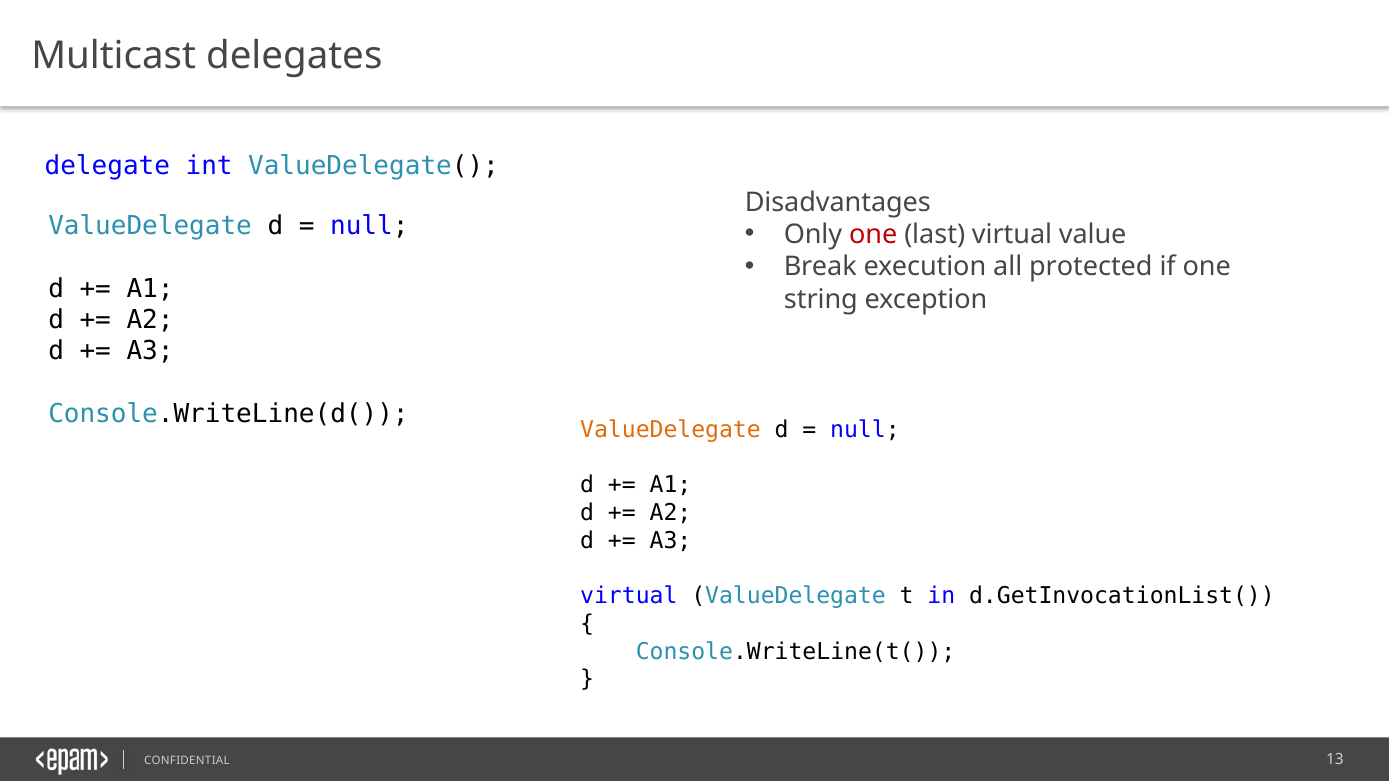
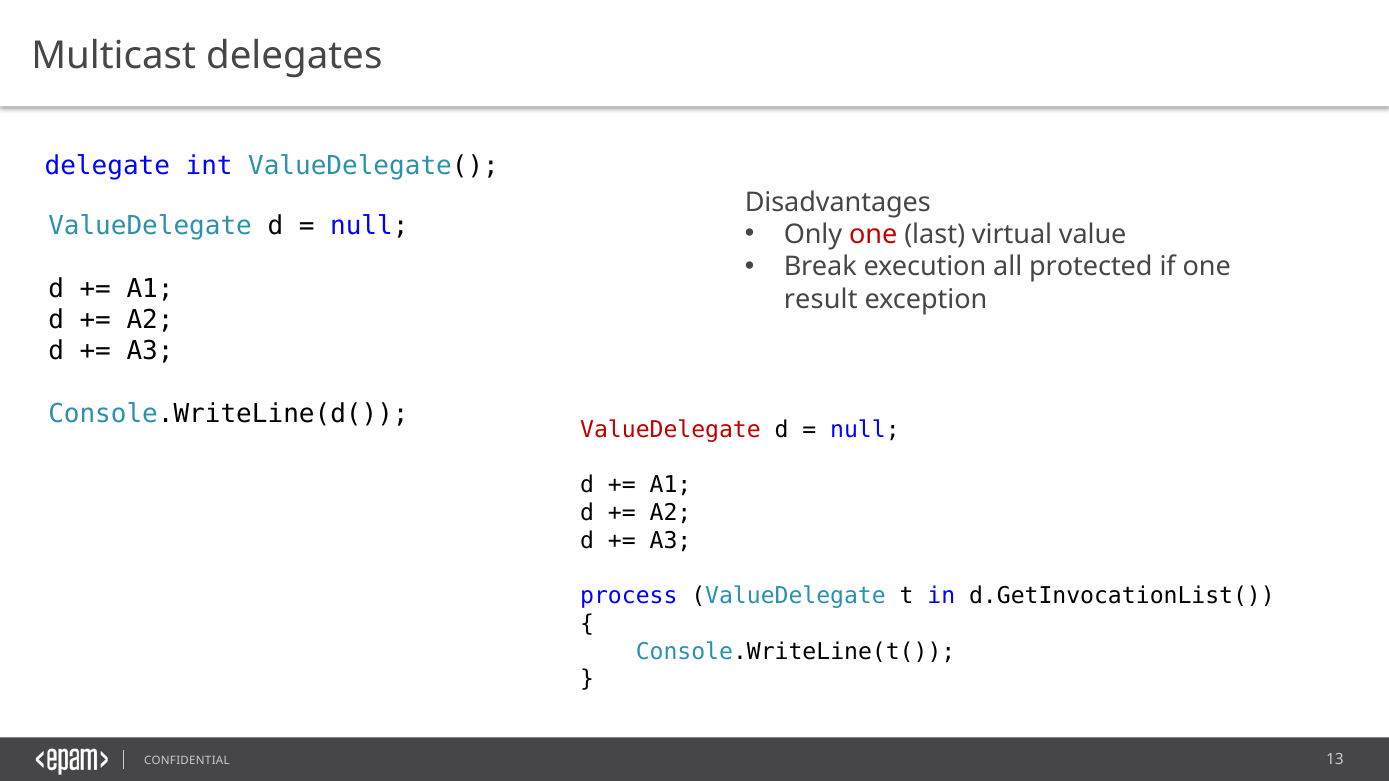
string: string -> result (821, 299)
ValueDelegate colour: orange -> red (671, 430)
virtual: virtual -> process (629, 596)
